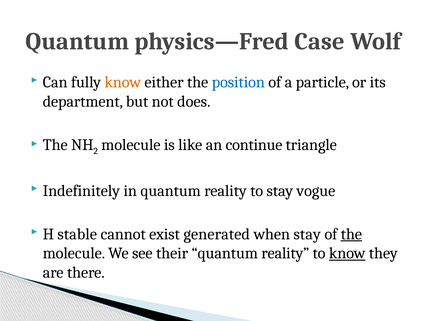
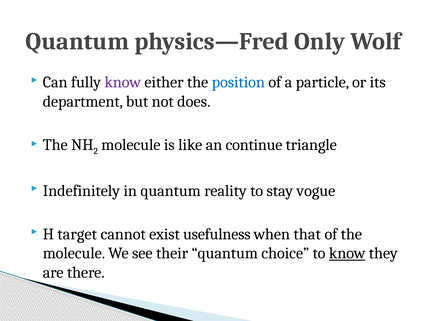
Case: Case -> Only (320, 41)
know colour: orange -> purple (123, 82)
stable: stable -> target (77, 234)
generated: generated -> usefulness (217, 234)
when stay: stay -> that (307, 234)
the underline: present -> none (351, 234)
their quantum reality: reality -> choice (285, 253)
